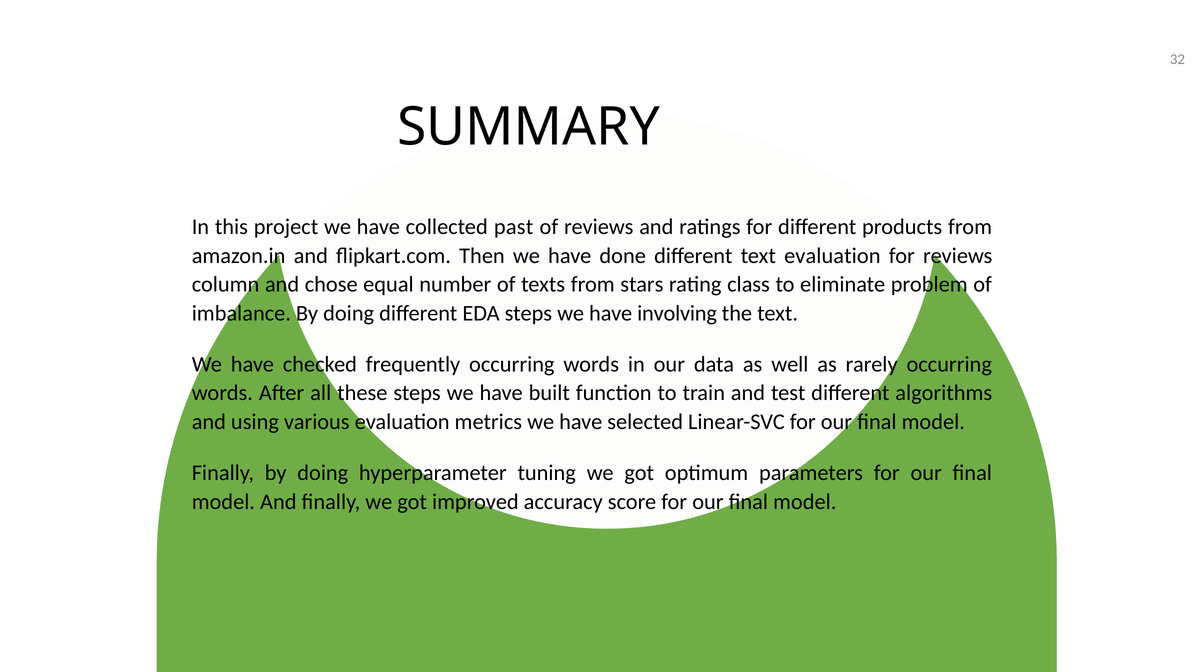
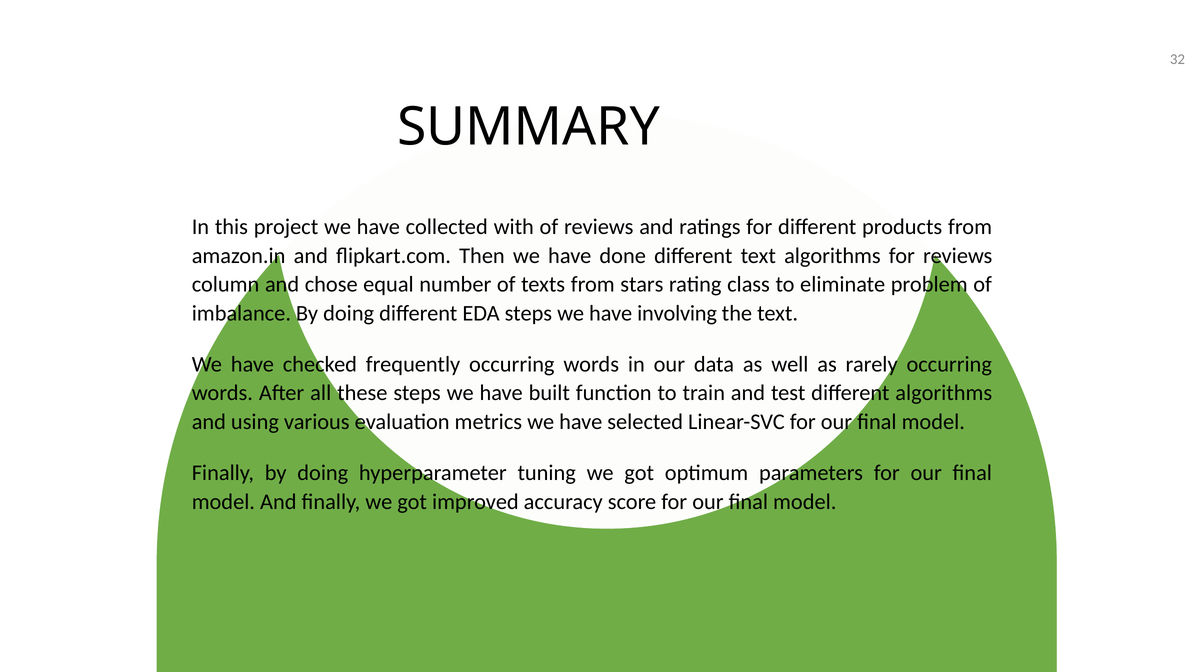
past: past -> with (514, 227)
text evaluation: evaluation -> algorithms (832, 256)
